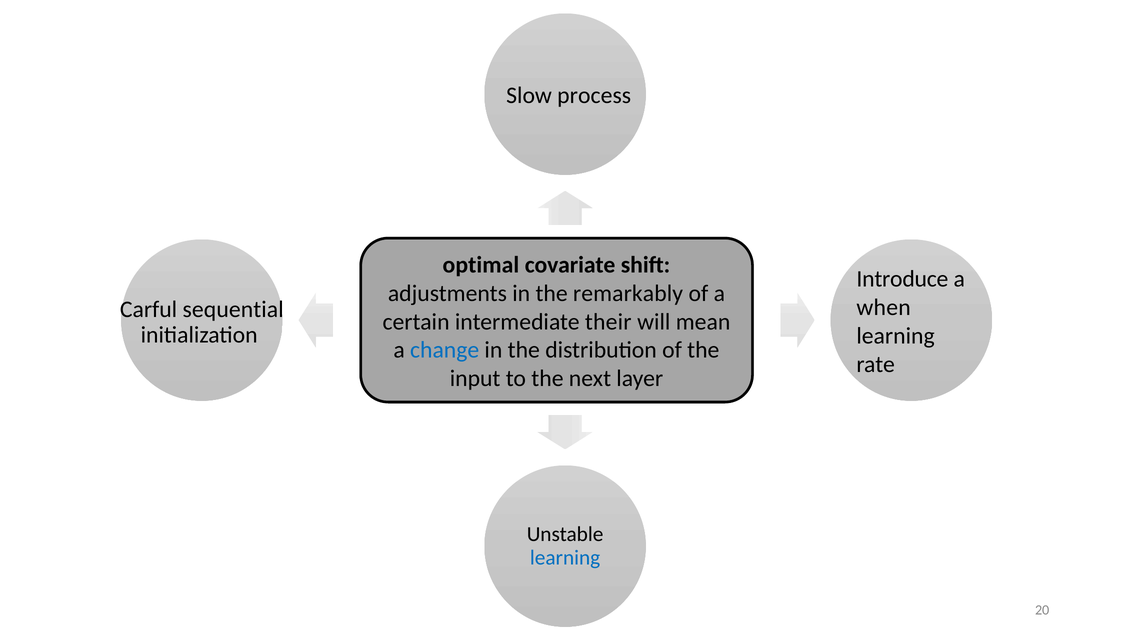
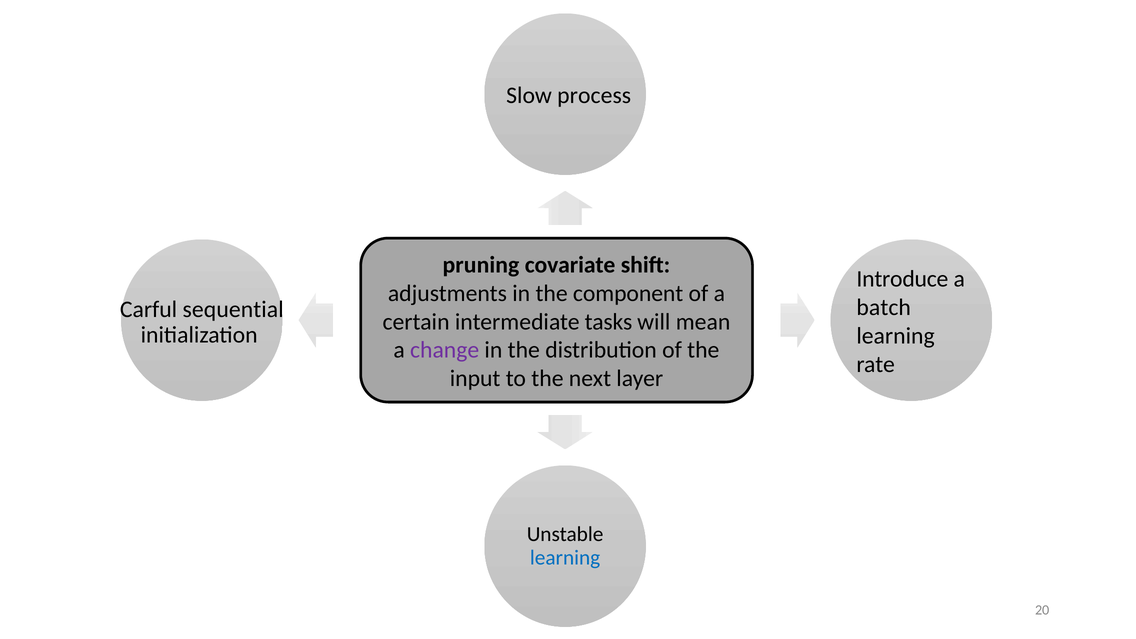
optimal: optimal -> pruning (481, 265)
remarkably: remarkably -> component (628, 293)
when: when -> batch (884, 308)
their: their -> tasks (608, 322)
change colour: blue -> purple (445, 350)
